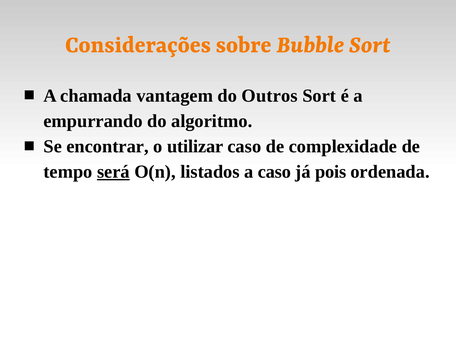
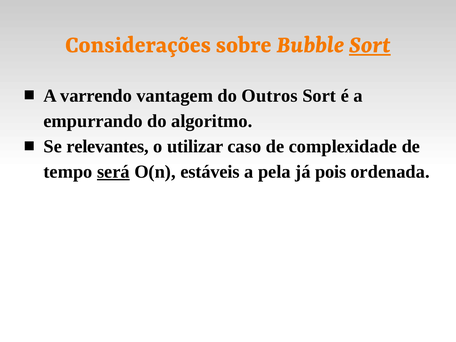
Sort underline: none -> present (370, 44)
chamada: chamada -> varrendo (96, 96)
encontrar: encontrar -> relevantes (108, 146)
listados: listados -> estáveis (210, 172)
a caso: caso -> pela (274, 172)
